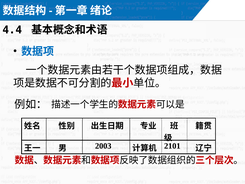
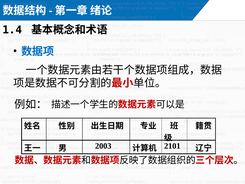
4.4: 4.4 -> 1.4 (12, 30)
